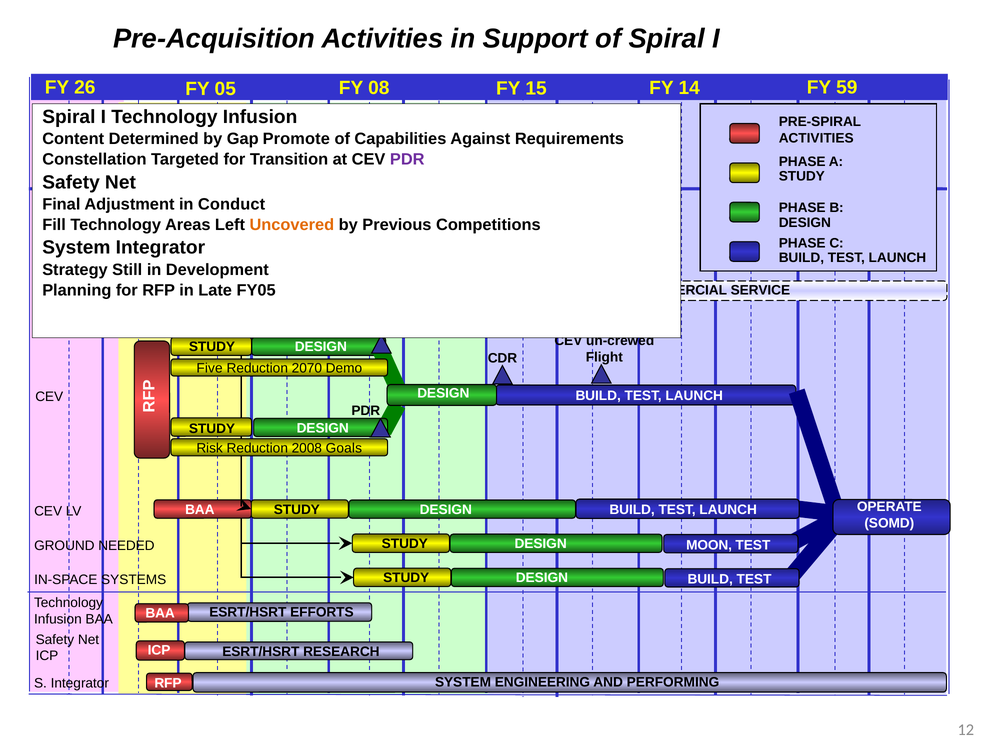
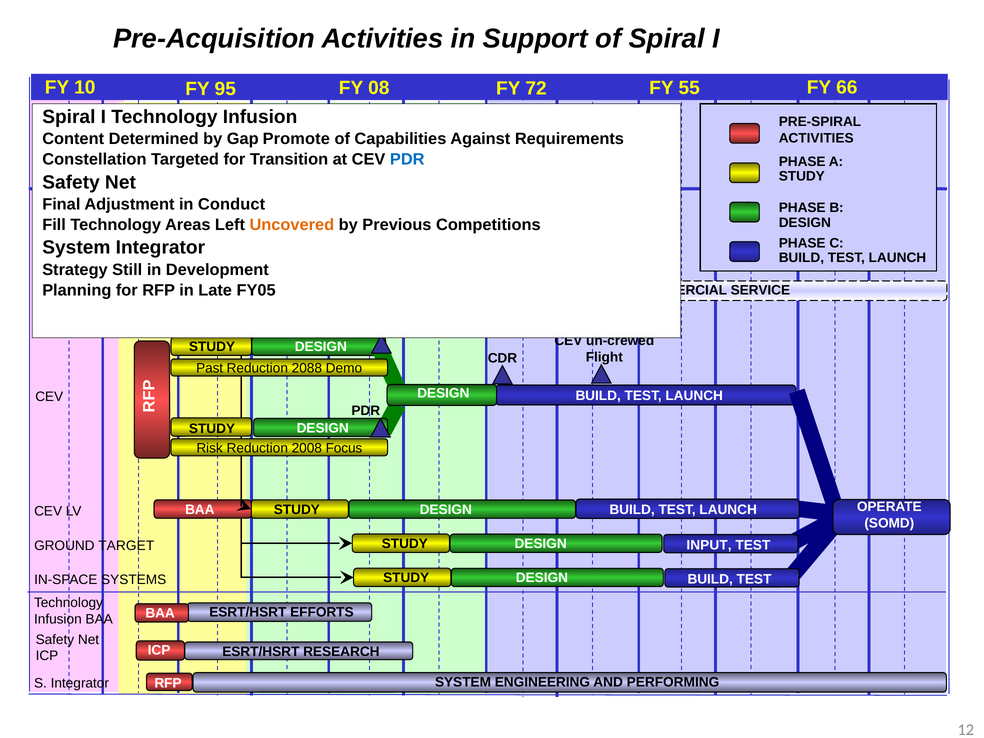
26: 26 -> 10 (85, 87)
05: 05 -> 95 (225, 89)
14: 14 -> 55 (689, 88)
59: 59 -> 66 (847, 87)
15: 15 -> 72 (536, 88)
PDR colour: purple -> blue (407, 160)
Five: Five -> Past (210, 368)
2070: 2070 -> 2088 (307, 368)
Goals: Goals -> Focus (344, 448)
MOON: MOON -> INPUT (709, 545)
NEEDED: NEEDED -> TARGET (126, 546)
